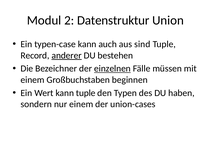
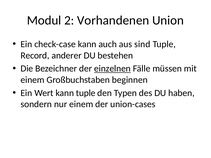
Datenstruktur: Datenstruktur -> Vorhandenen (113, 20)
typen-case: typen-case -> check-case (55, 44)
anderer underline: present -> none (67, 56)
